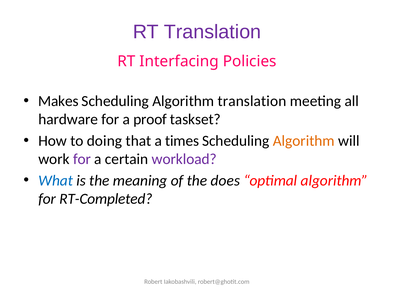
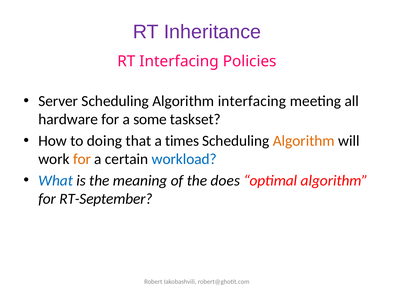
RT Translation: Translation -> Inheritance (212, 32)
Makes: Makes -> Server (58, 101)
Algorithm translation: translation -> interfacing (252, 101)
proof: proof -> some (150, 120)
for colour: purple -> orange (82, 159)
workload colour: purple -> blue (184, 159)
RT-Completed: RT-Completed -> RT-September (106, 199)
